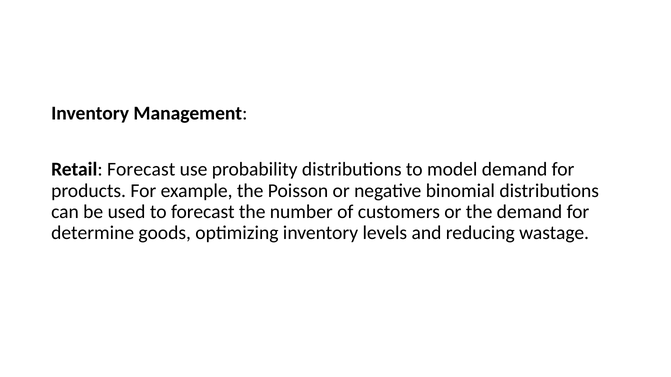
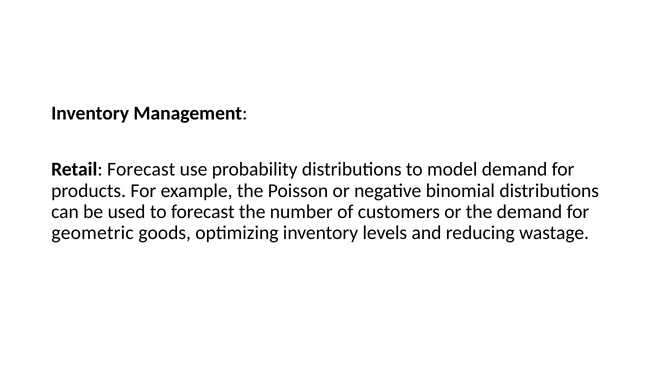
determine: determine -> geometric (93, 233)
